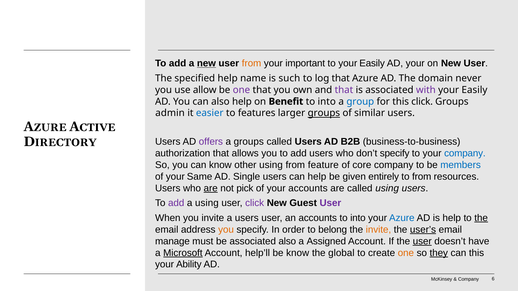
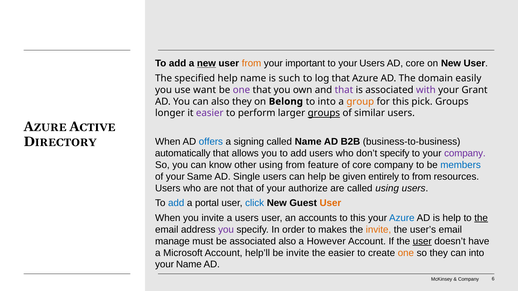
to your Easily: Easily -> Users (372, 63)
AD your: your -> core (415, 63)
never: never -> easily (468, 78)
allow: allow -> want (205, 90)
Easily: Easily -> Grant (475, 90)
also help: help -> they (242, 102)
Benefit: Benefit -> Belong (286, 102)
group colour: blue -> orange (360, 102)
this click: click -> pick (422, 102)
admin: admin -> longer (170, 113)
easier colour: blue -> purple (210, 113)
features: features -> perform (257, 113)
Users: Users -> When (168, 142)
offers colour: purple -> blue (211, 142)
a groups: groups -> signing (249, 142)
called Users: Users -> Name (308, 142)
authorization: authorization -> automatically (183, 153)
company colour: blue -> purple (465, 153)
are underline: present -> none (211, 188)
not pick: pick -> that (245, 188)
your accounts: accounts -> authorize (308, 188)
add colour: purple -> blue (176, 203)
a using: using -> portal (207, 203)
click colour: purple -> blue (255, 203)
User colour: purple -> orange (330, 203)
into: into -> this (358, 218)
you colour: orange -> purple (226, 230)
belong: belong -> makes (333, 230)
user’s underline: present -> none (423, 230)
Assigned: Assigned -> However (326, 241)
Microsoft underline: present -> none (183, 253)
be know: know -> invite (298, 253)
the global: global -> easier (341, 253)
they underline: present -> none (439, 253)
can this: this -> into (477, 253)
your Ability: Ability -> Name (189, 265)
